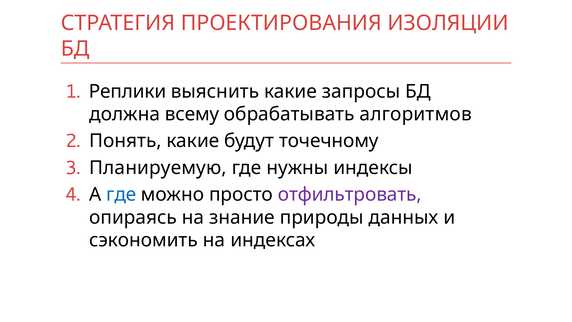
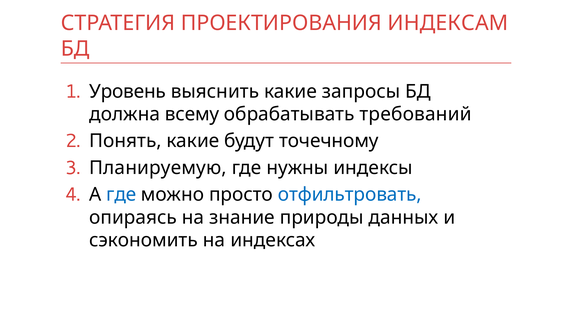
ИЗОЛЯЦИИ: ИЗОЛЯЦИИ -> ИНДЕКСАМ (448, 23)
Реплики: Реплики -> Уровень (128, 91)
алгоритмов: алгоритмов -> требований (416, 114)
отфильтровать colour: purple -> blue (350, 194)
